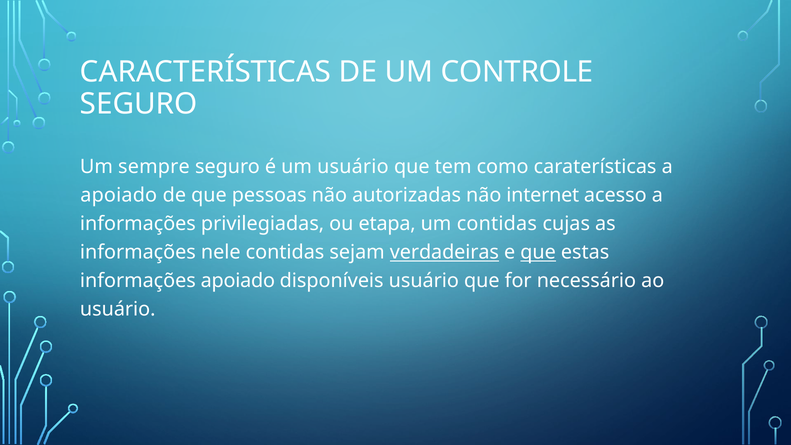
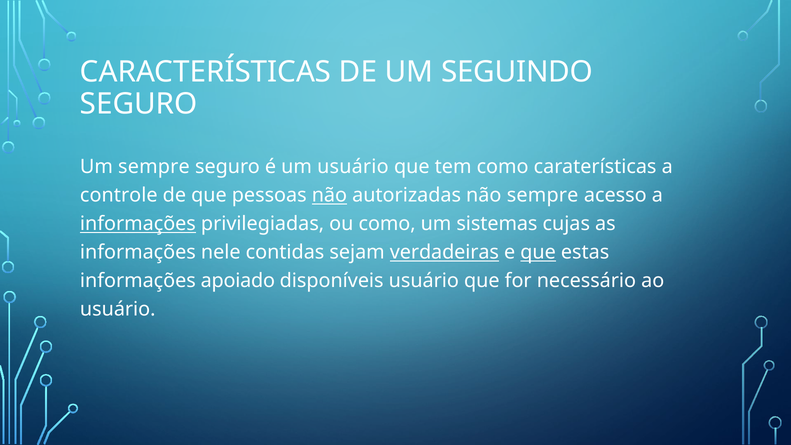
CONTROLE: CONTROLE -> SEGUINDO (517, 72)
apoiado: apoiado -> controle (119, 195)
não underline: none -> present (329, 195)
não internet: internet -> sempre (543, 195)
informações underline: none -> present (138, 224)
ou etapa: etapa -> como (387, 224)
um contidas: contidas -> sistemas (497, 224)
